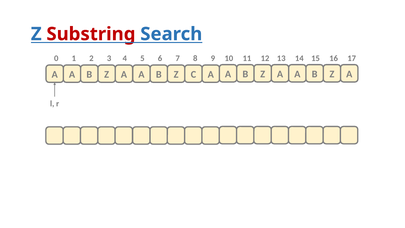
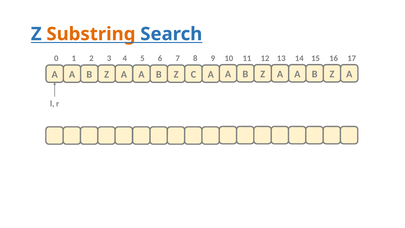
Substring colour: red -> orange (91, 34)
